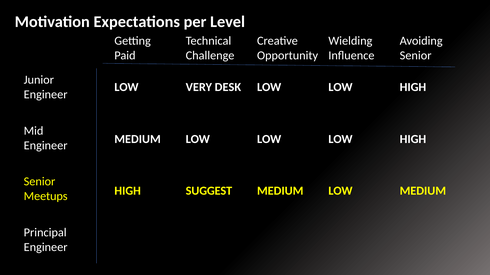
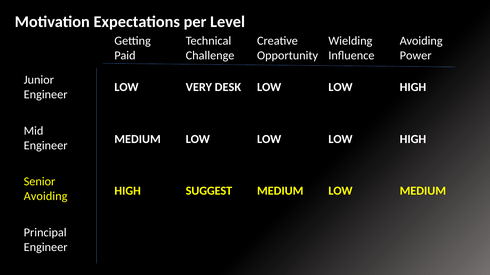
Senior: Senior -> Power (416, 56)
Meetups: Meetups -> Avoiding (46, 197)
